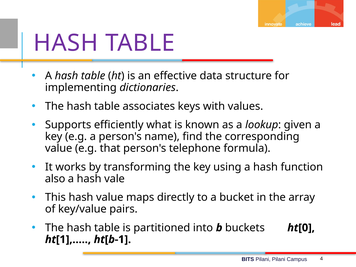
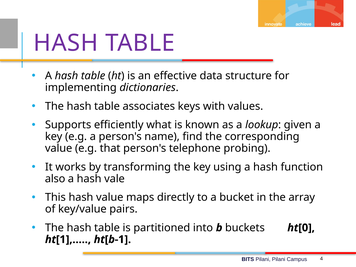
formula: formula -> probing (247, 148)
